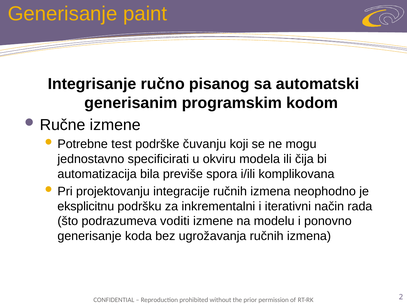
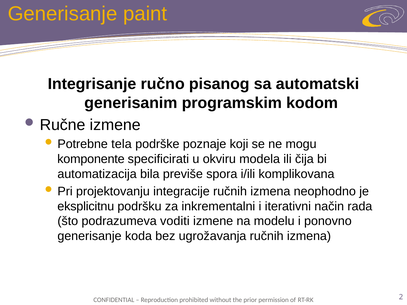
test: test -> tela (122, 144)
čuvanju: čuvanju -> poznaje (205, 144)
jednostavno: jednostavno -> komponente (91, 159)
